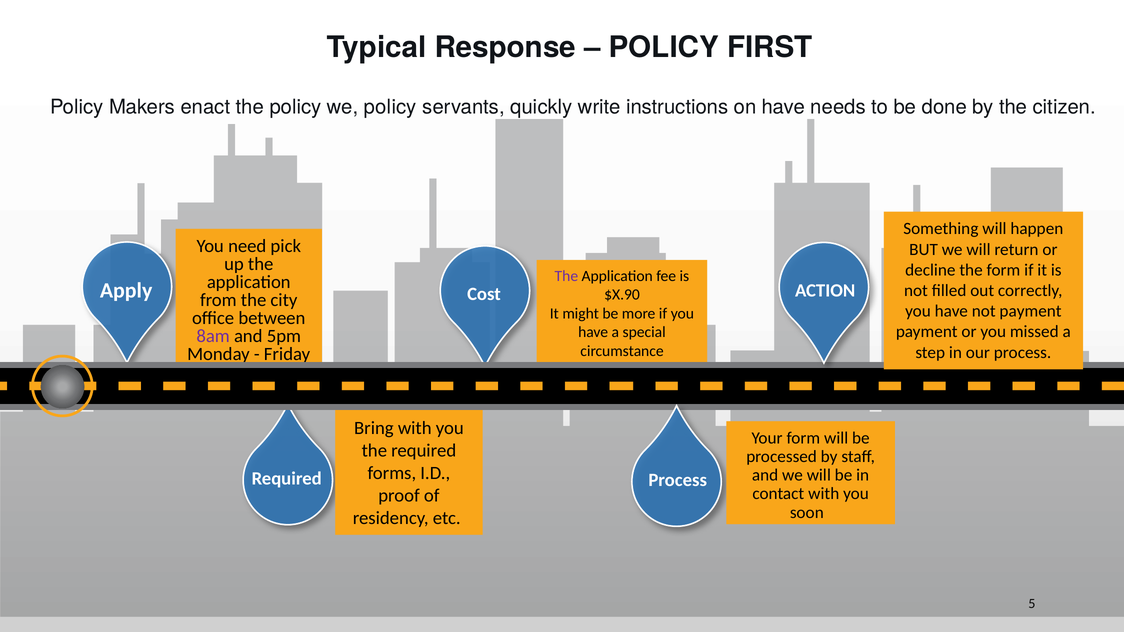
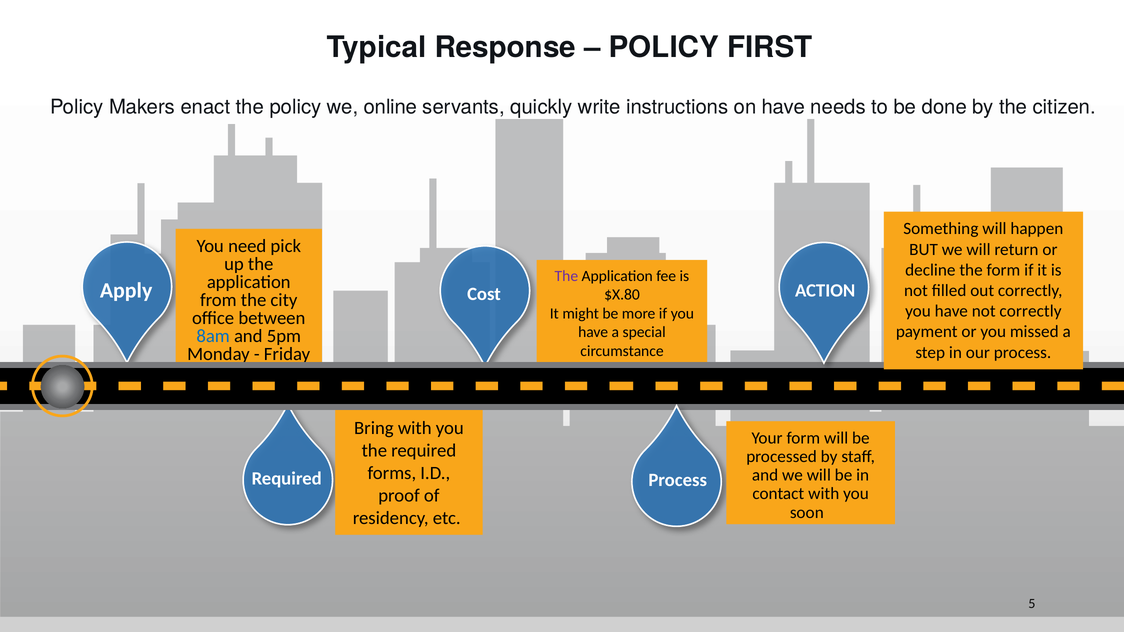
we policy: policy -> online (390, 107)
$X.90: $X.90 -> $X.80 (622, 295)
not payment: payment -> correctly (1031, 311)
8am colour: purple -> blue (213, 336)
